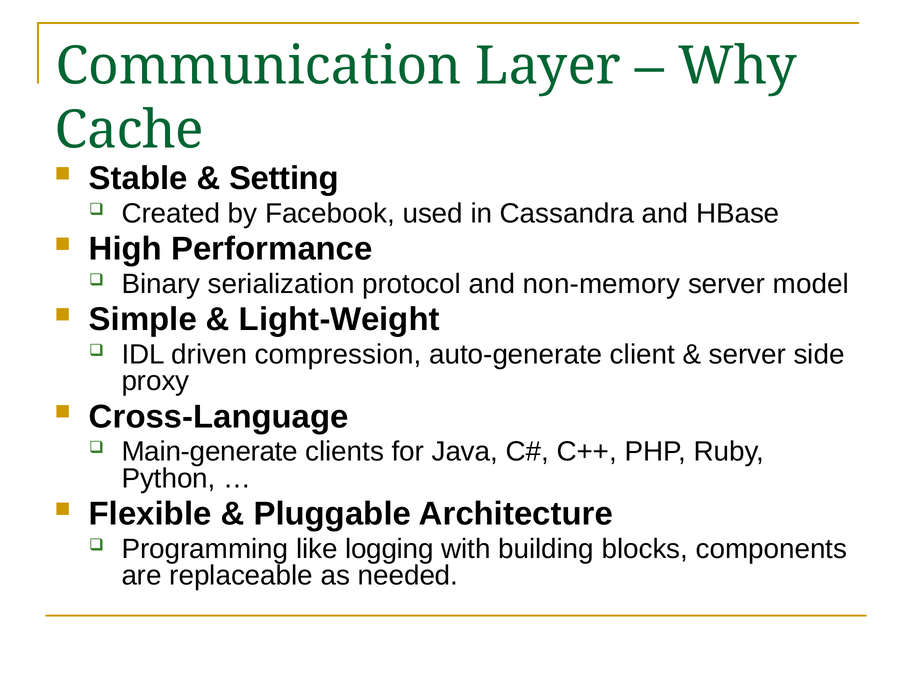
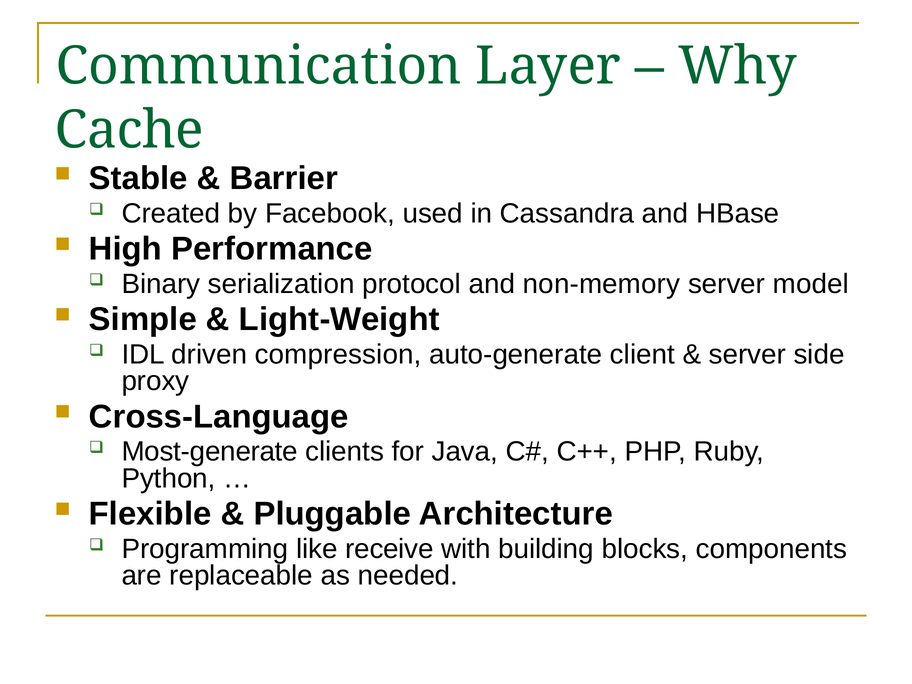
Setting: Setting -> Barrier (284, 179)
Main-generate: Main-generate -> Most-generate (210, 452)
logging: logging -> receive (389, 549)
